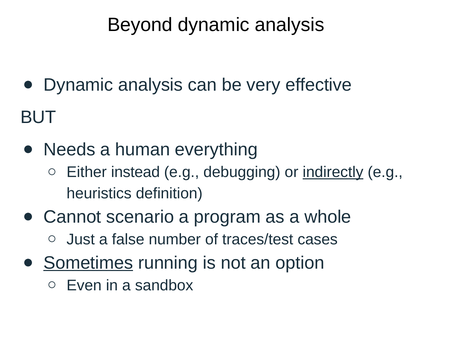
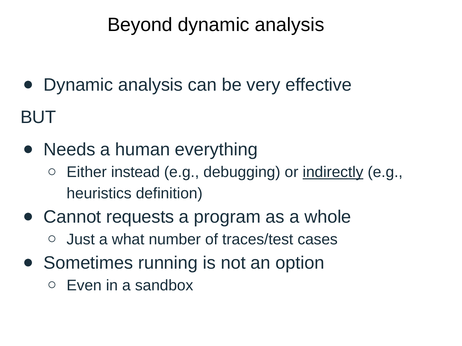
scenario: scenario -> requests (140, 217)
false: false -> what (128, 240)
Sometimes underline: present -> none (88, 263)
